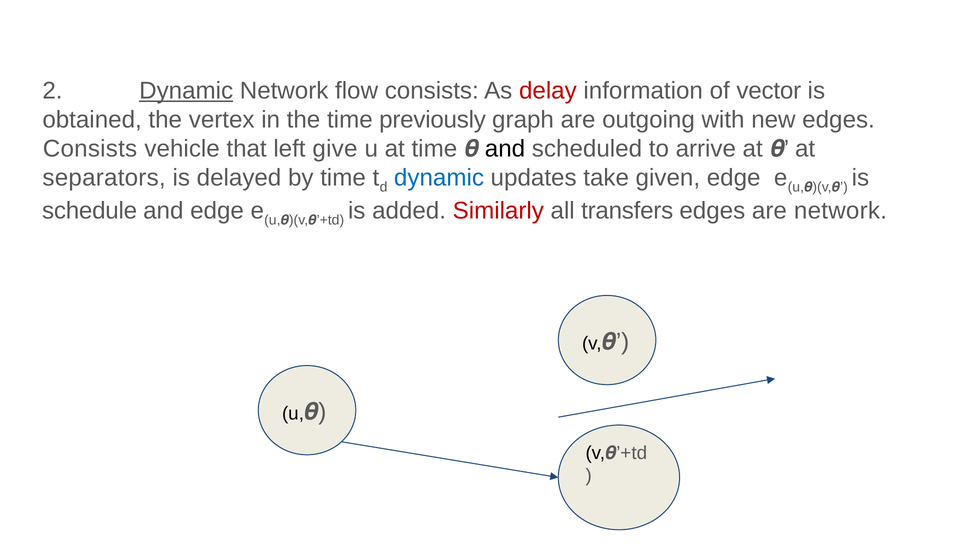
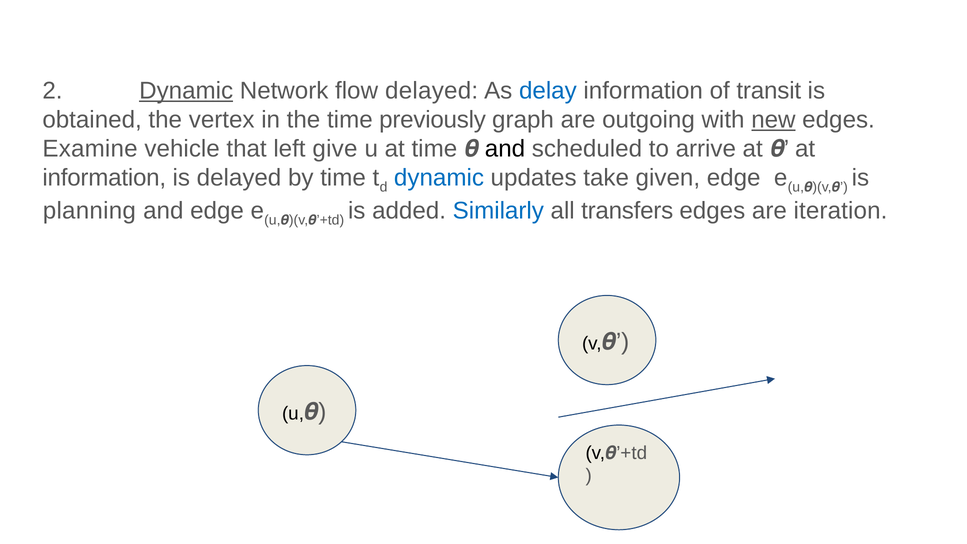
flow consists: consists -> delayed (432, 91)
delay colour: red -> blue (548, 91)
vector: vector -> transit (769, 91)
new underline: none -> present (773, 120)
Consists: Consists -> Examine (90, 149)
separators: separators -> information (104, 178)
schedule: schedule -> planning (89, 211)
Similarly colour: red -> blue (498, 211)
are network: network -> iteration (841, 211)
